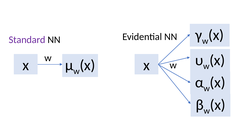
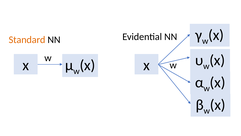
Standard colour: purple -> orange (27, 40)
